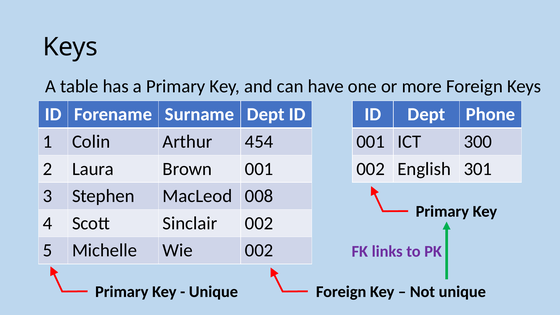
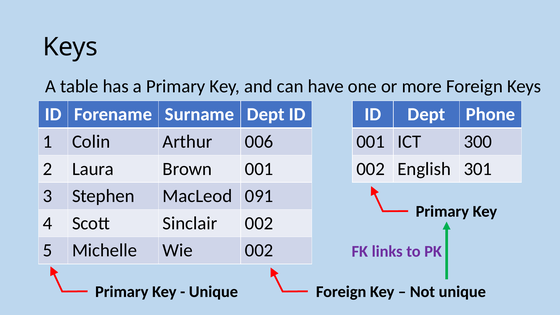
454: 454 -> 006 (259, 142)
008: 008 -> 091 (259, 196)
